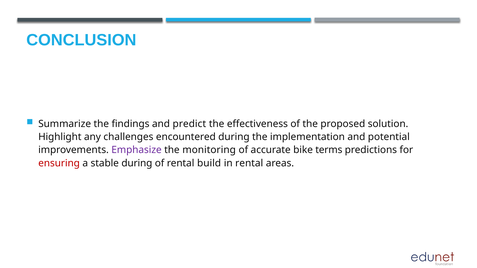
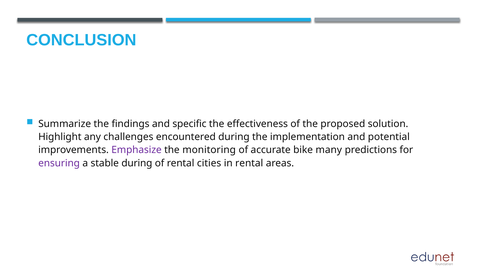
predict: predict -> specific (189, 124)
terms: terms -> many (329, 150)
ensuring colour: red -> purple (59, 163)
build: build -> cities (209, 163)
